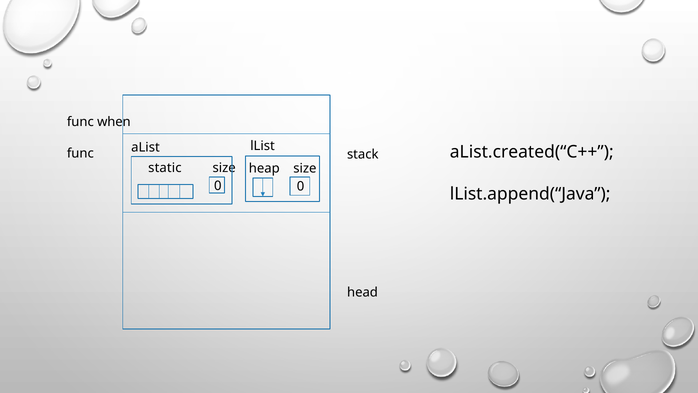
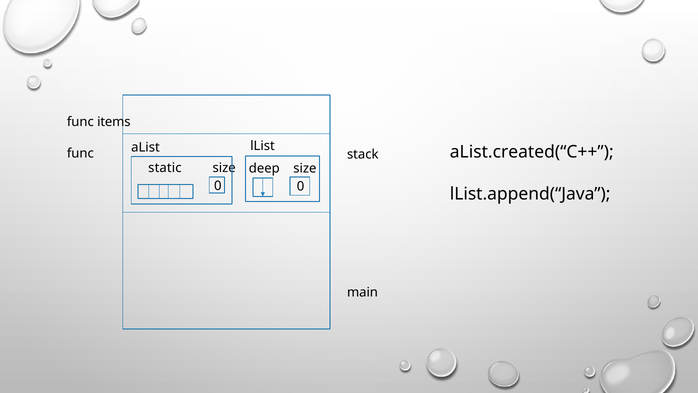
when: when -> items (114, 122)
heap: heap -> deep (264, 168)
head: head -> main (362, 292)
